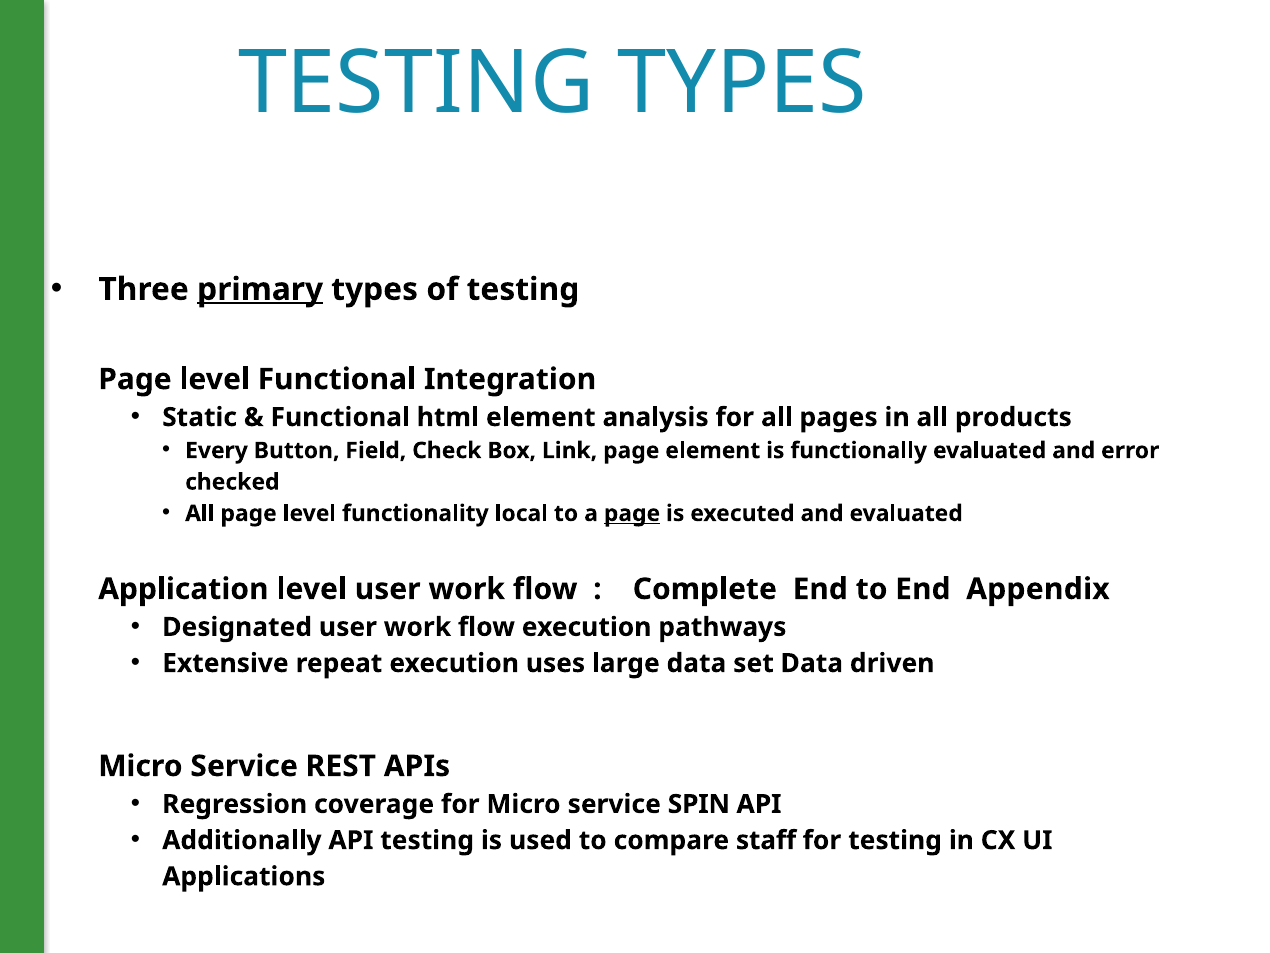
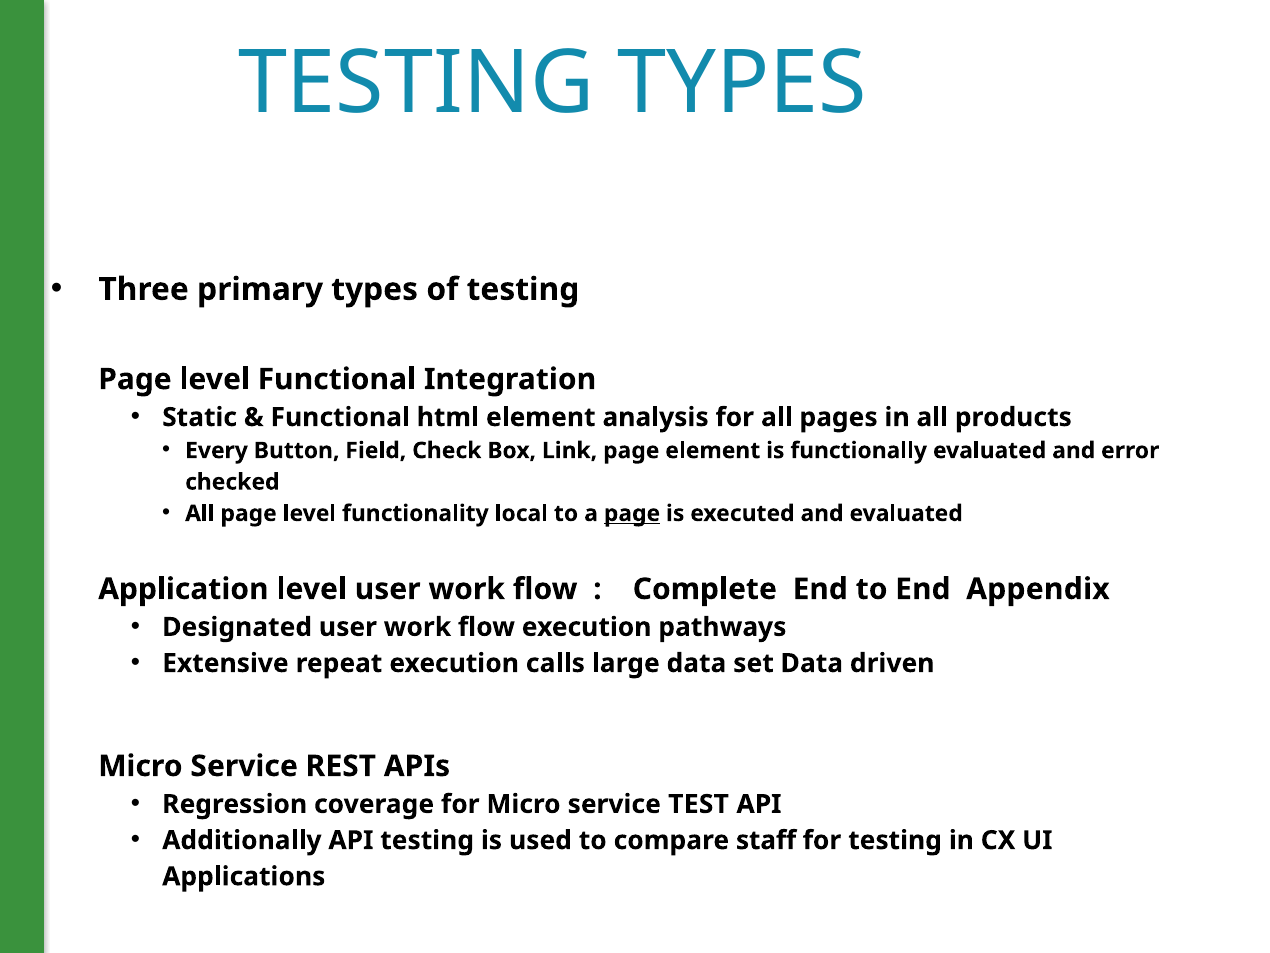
primary underline: present -> none (260, 289)
uses: uses -> calls (555, 663)
SPIN: SPIN -> TEST (699, 804)
